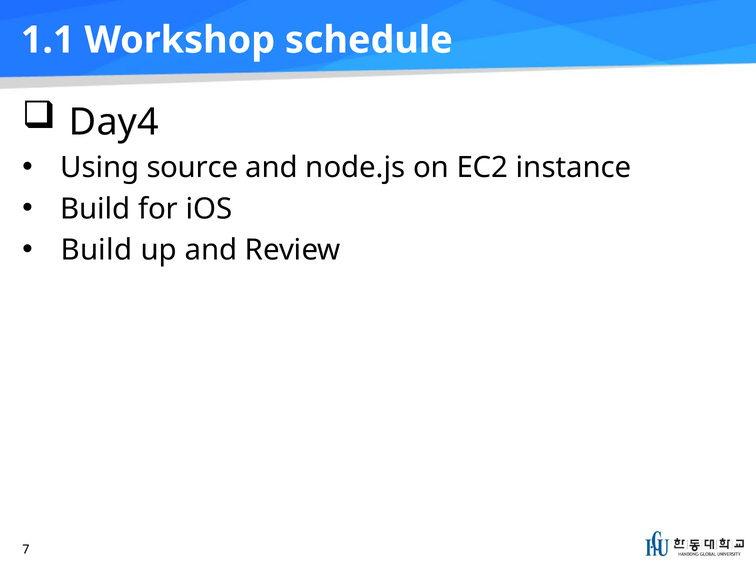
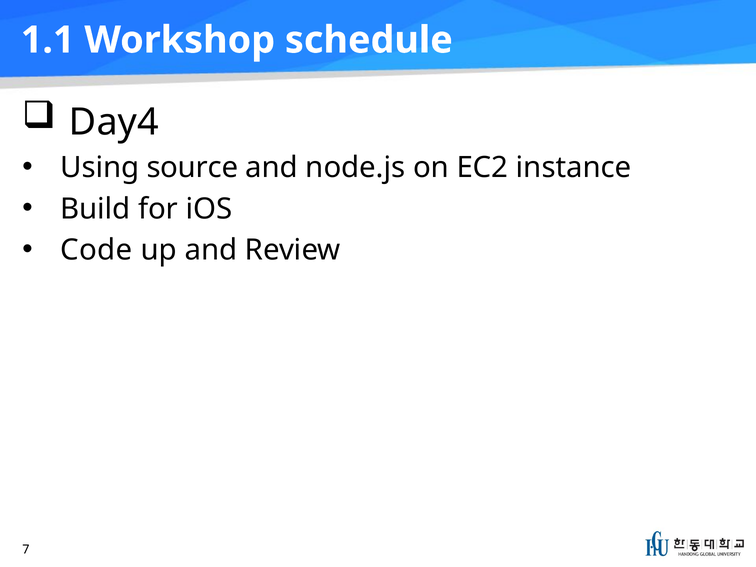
Build: Build -> Code (96, 250)
